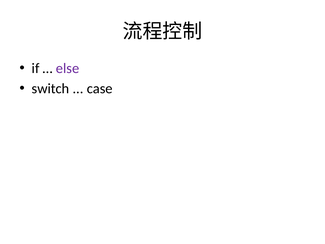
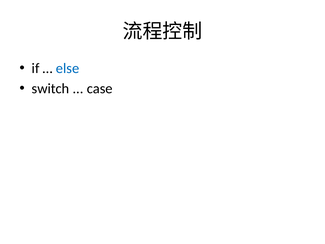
else colour: purple -> blue (68, 68)
